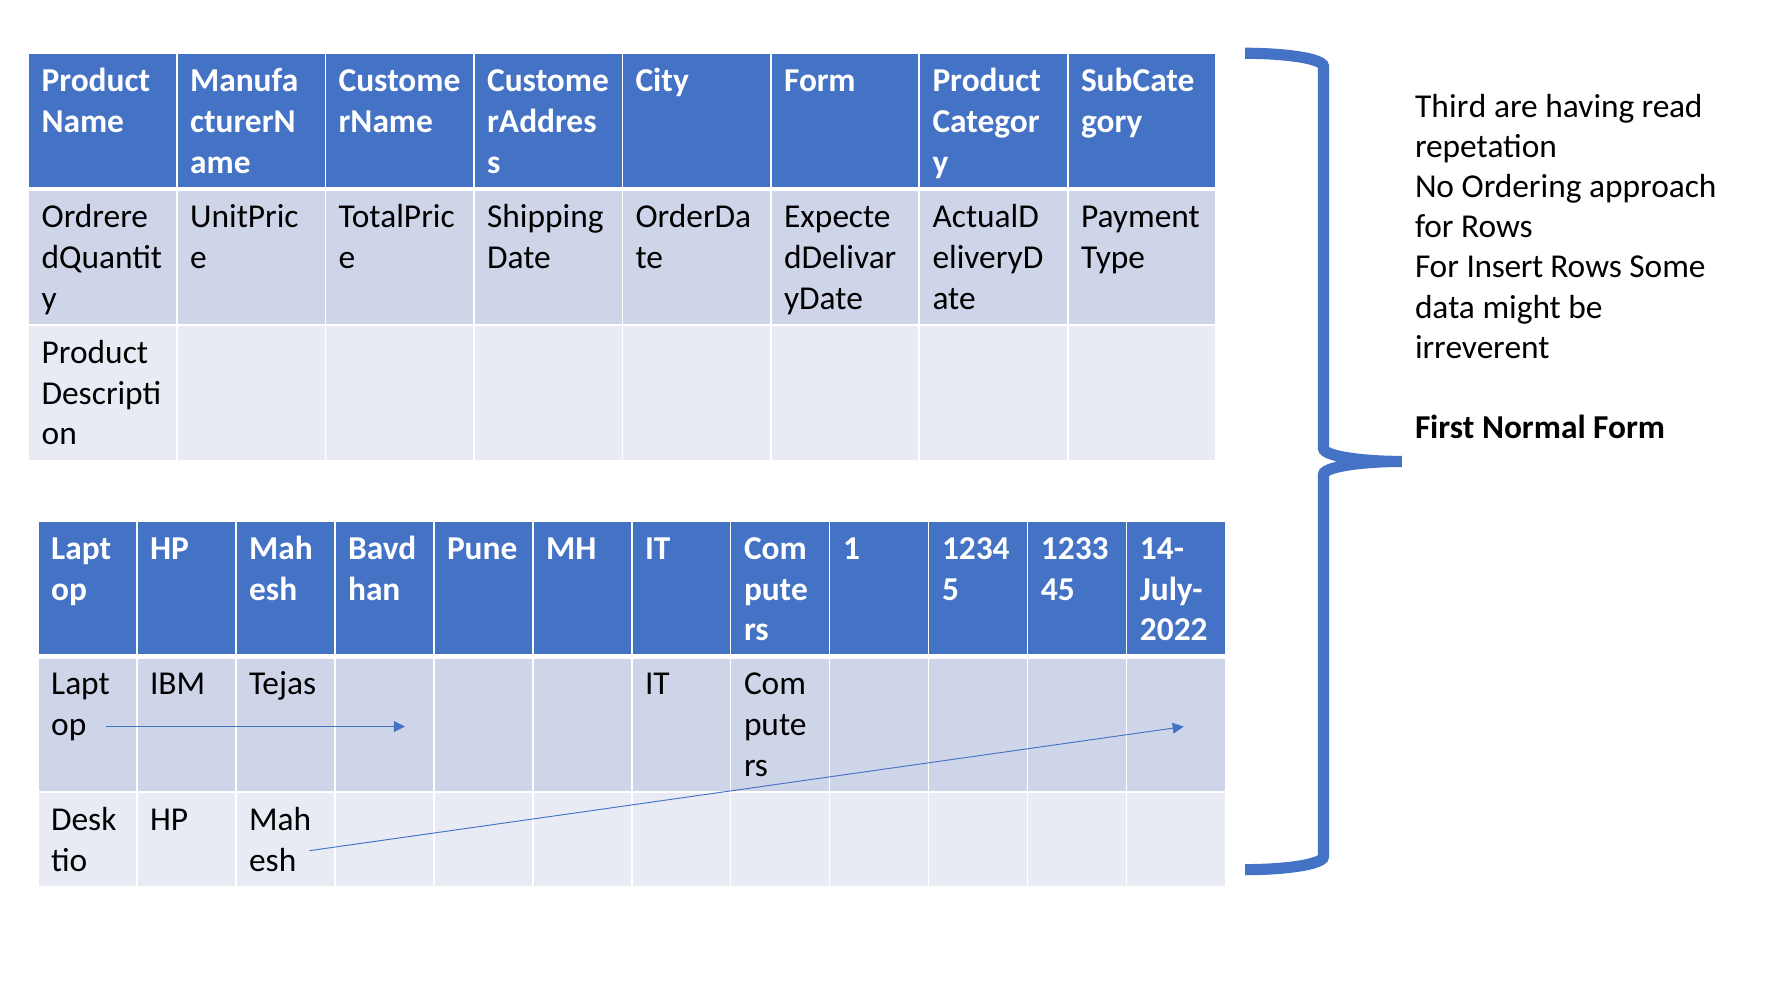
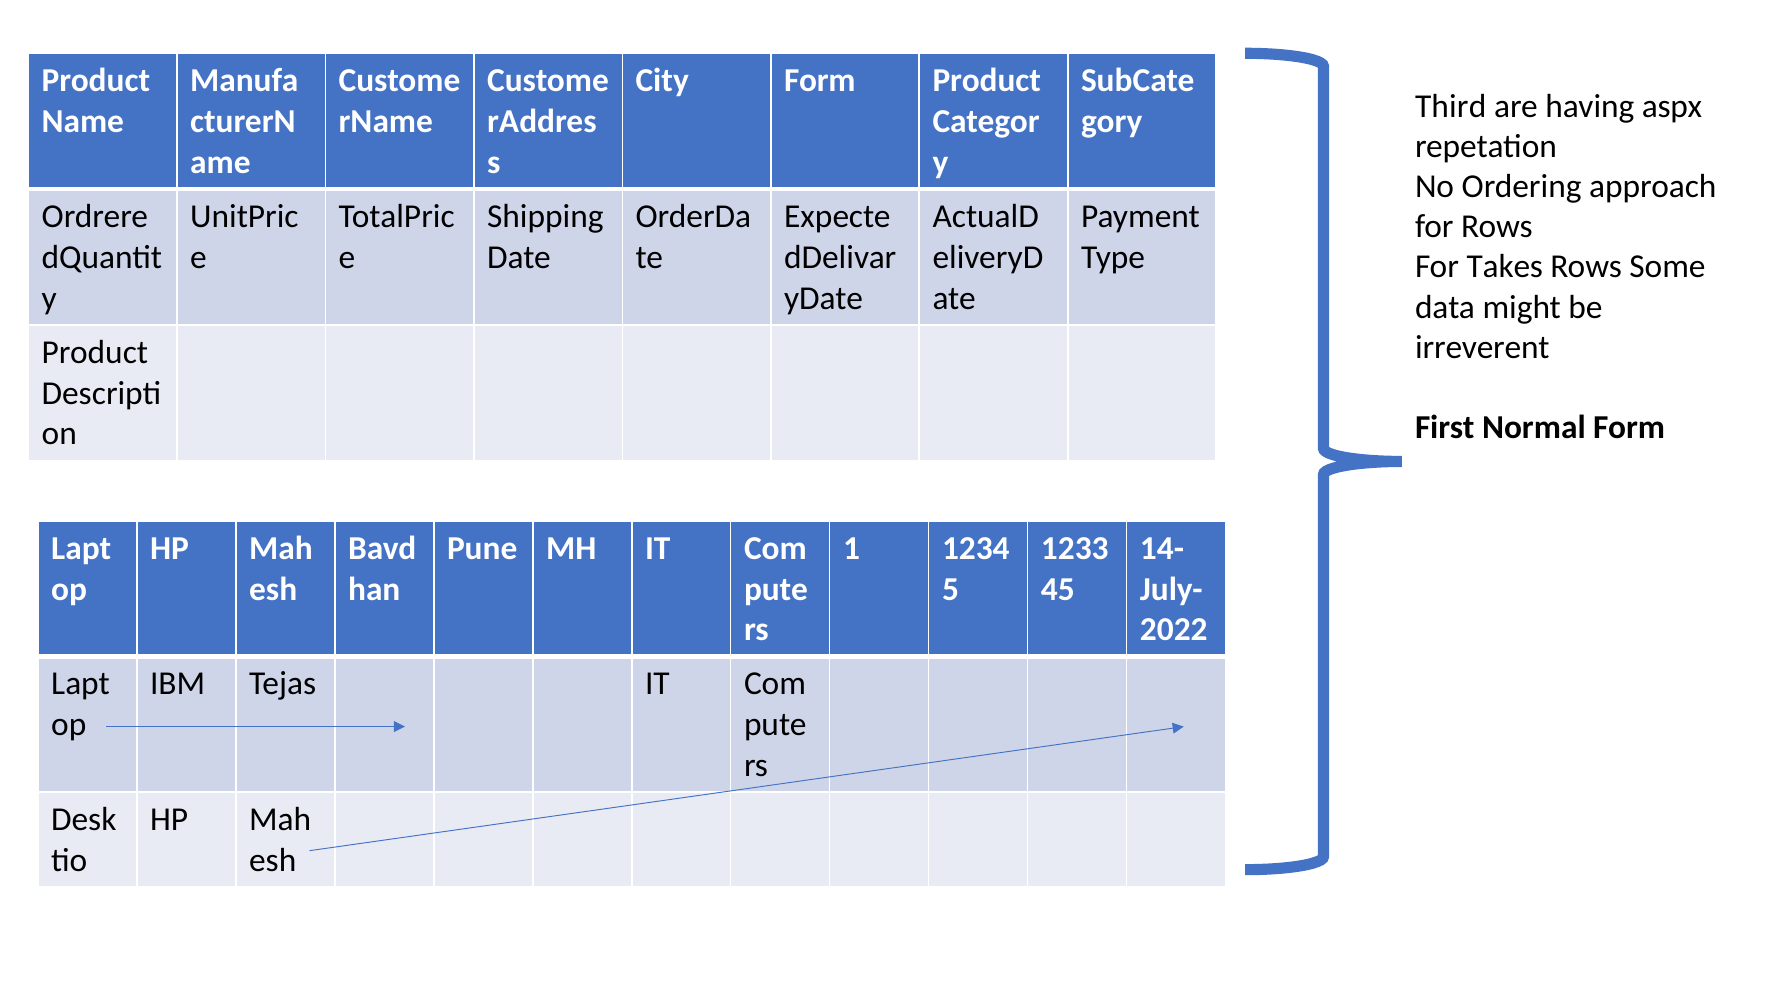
read: read -> aspx (1672, 107)
Insert: Insert -> Takes (1505, 267)
